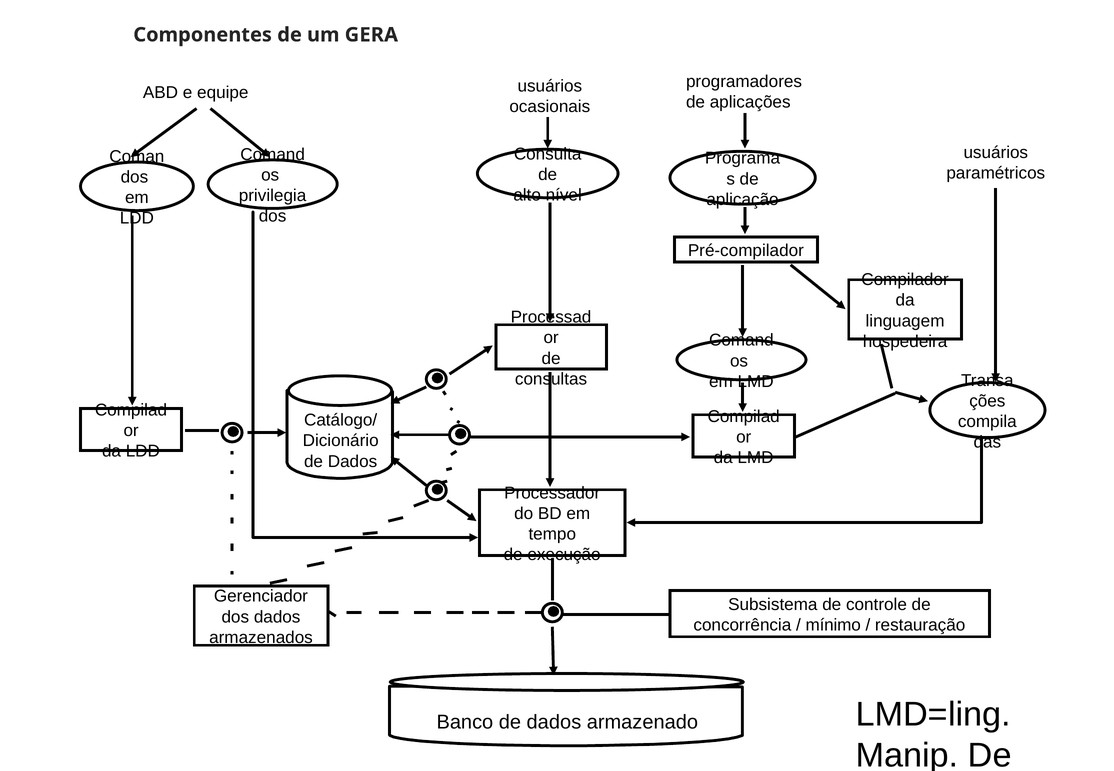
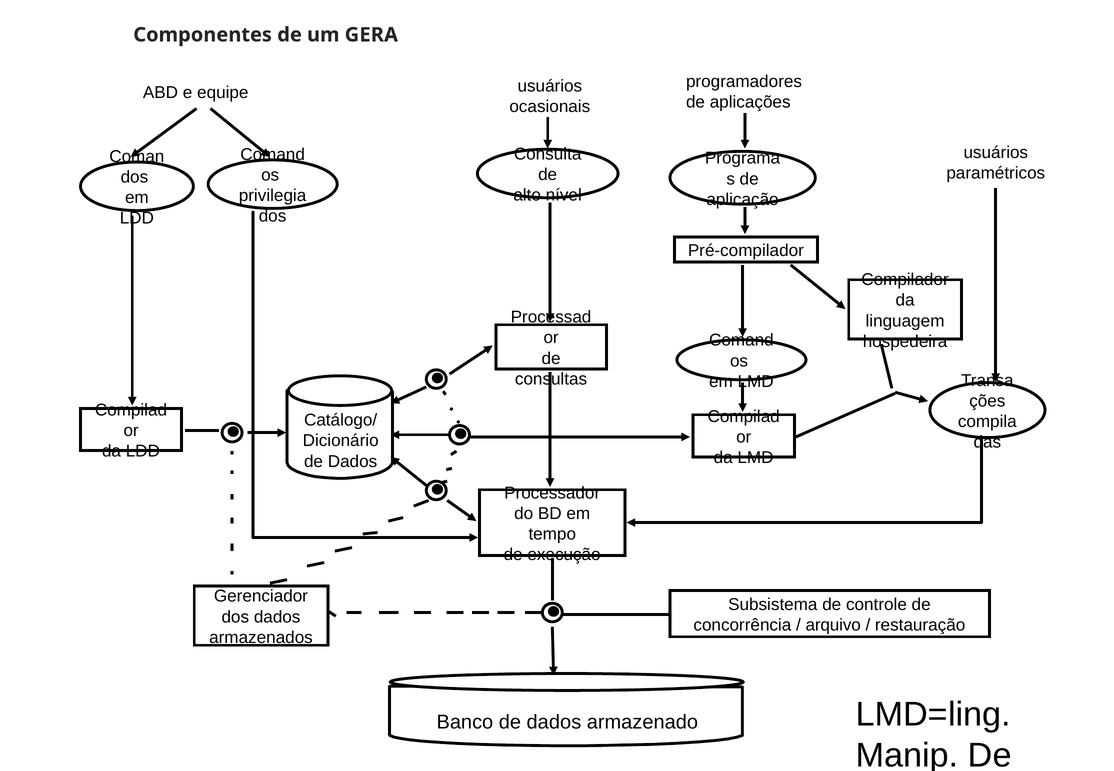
mínimo: mínimo -> arquivo (833, 625)
